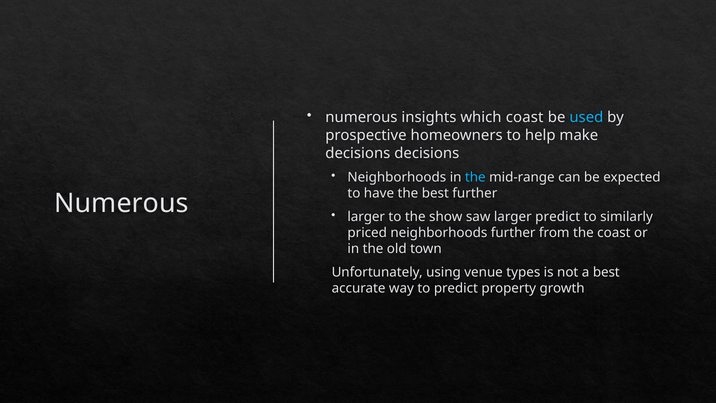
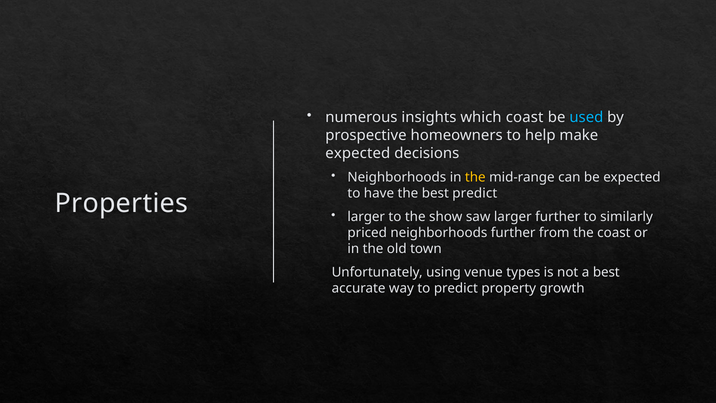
decisions: decisions -> expected (358, 153)
the colour: light blue -> yellow (475, 177)
best further: further -> predict (475, 193)
Numerous: Numerous -> Properties (121, 203)
larger predict: predict -> further (558, 217)
